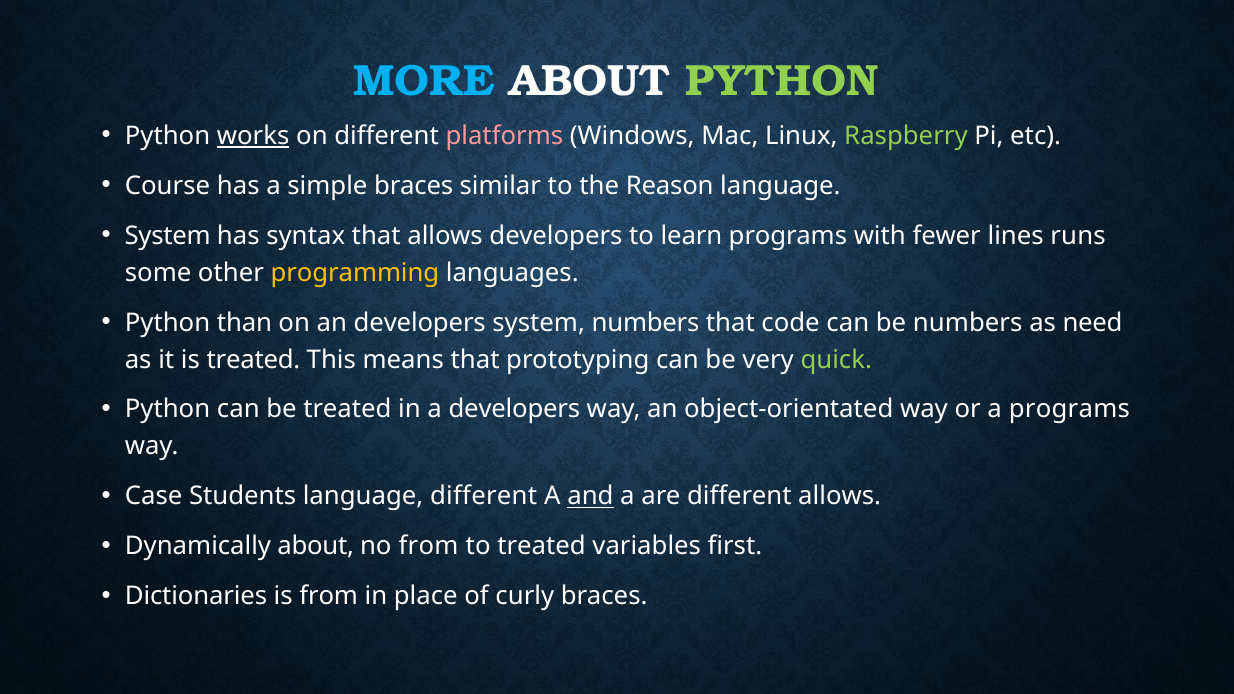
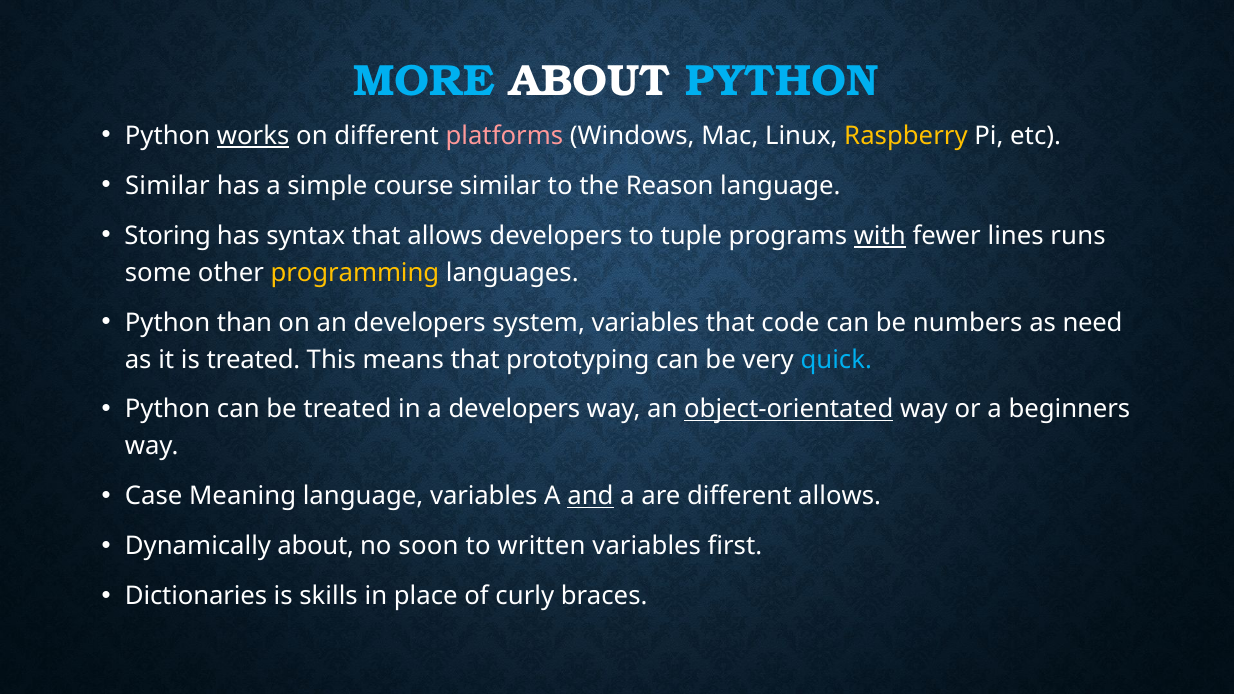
PYTHON colour: light green -> light blue (782, 81)
Raspberry colour: light green -> yellow (906, 136)
Course: Course -> Similar (167, 186)
simple braces: braces -> course (414, 186)
System: System -> Storing (168, 236)
learn: learn -> tuple (691, 236)
with underline: none -> present (880, 236)
system numbers: numbers -> variables (645, 323)
quick colour: light green -> light blue (836, 360)
object-orientated underline: none -> present (789, 410)
a programs: programs -> beginners (1070, 410)
Students: Students -> Meaning (243, 496)
language different: different -> variables (484, 496)
no from: from -> soon (428, 546)
to treated: treated -> written (541, 546)
is from: from -> skills (329, 596)
